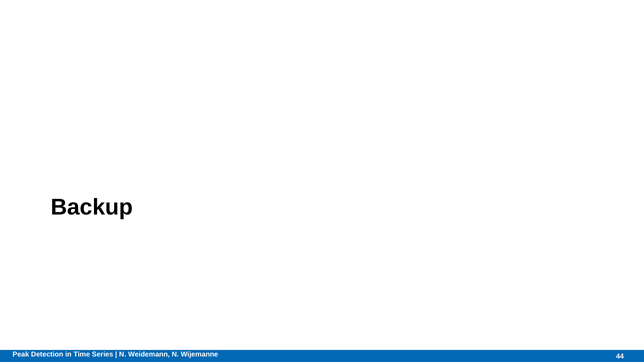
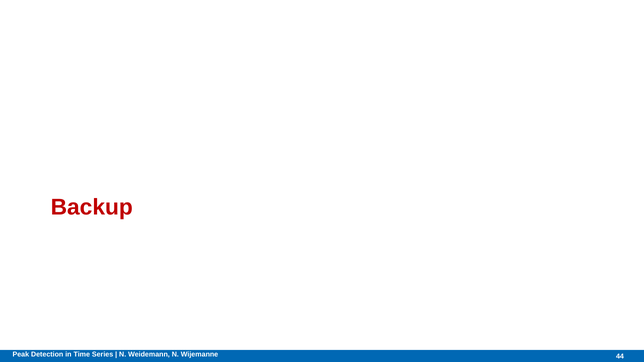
Backup colour: black -> red (92, 207)
